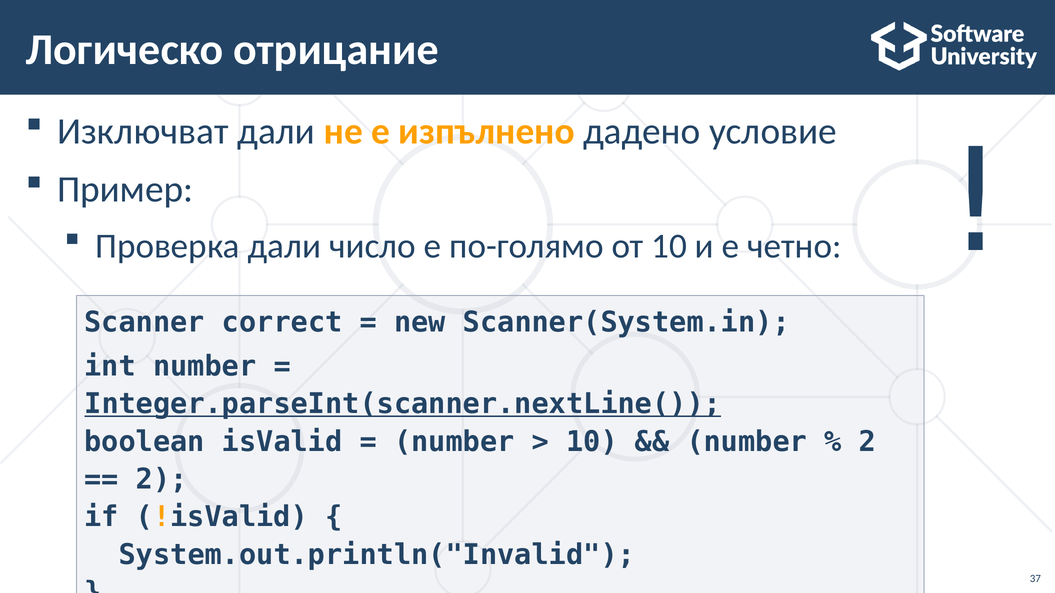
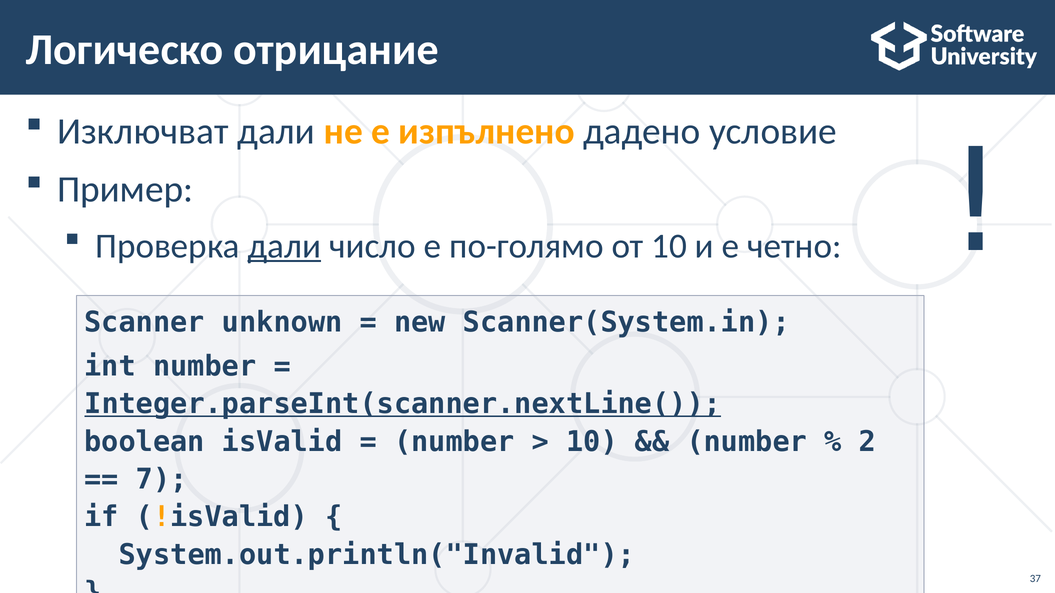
дали underline: none -> present (284, 246)
correct: correct -> unknown (282, 322)
2: 2 -> 7 (162, 480)
